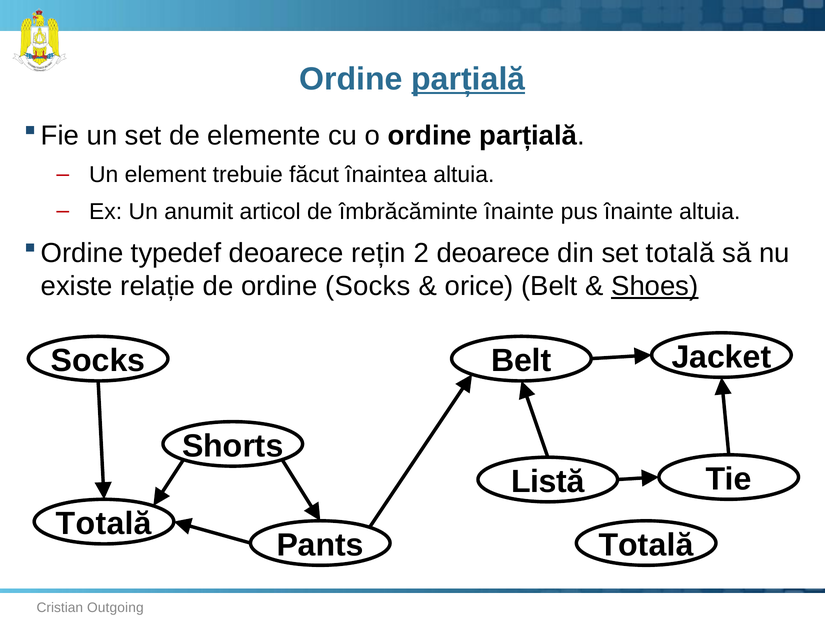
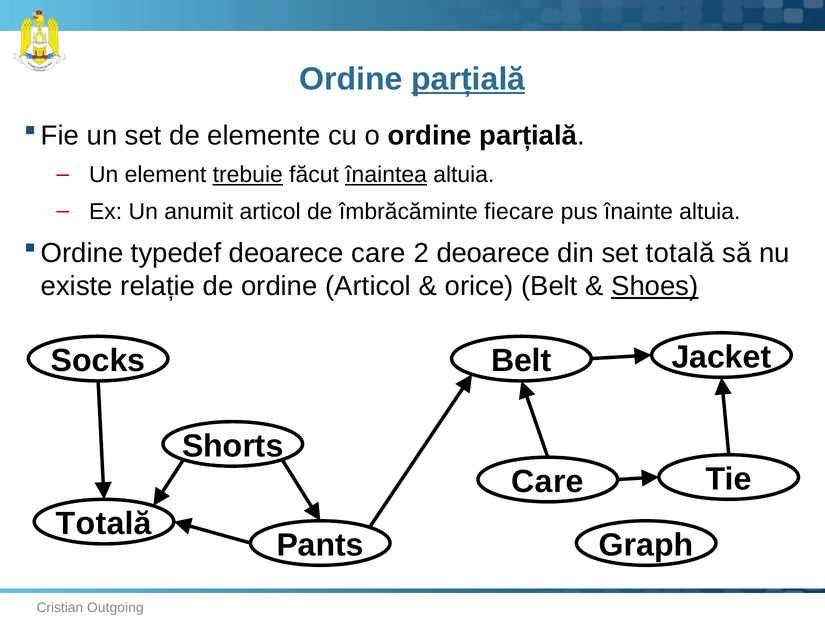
trebuie underline: none -> present (248, 175)
înaintea underline: none -> present (386, 175)
îmbrăcăminte înainte: înainte -> fiecare (519, 211)
deoarece rețin: rețin -> care (378, 253)
ordine Socks: Socks -> Articol (368, 286)
Listă: Listă -> Care (548, 482)
Totală: Totală -> Graph (646, 545)
